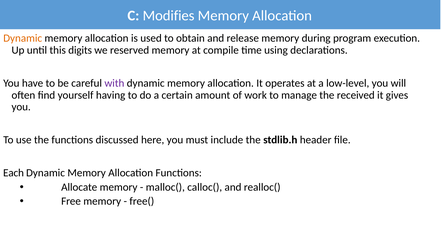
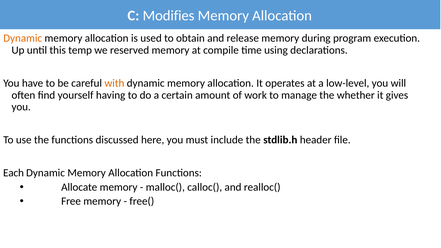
digits: digits -> temp (80, 50)
with colour: purple -> orange (114, 83)
received: received -> whether (356, 95)
